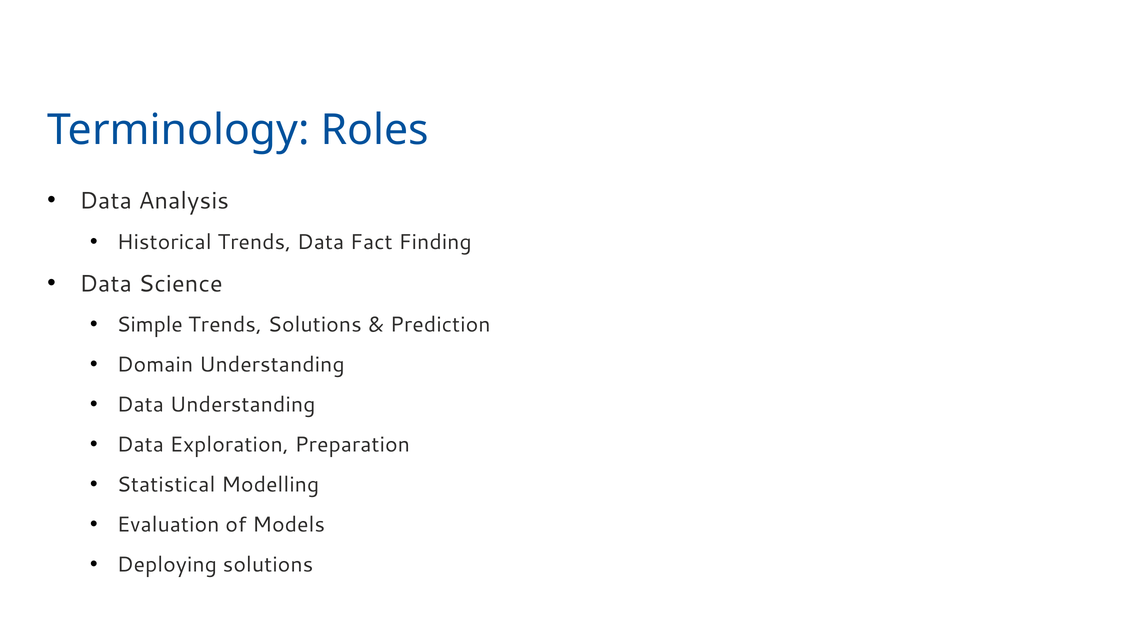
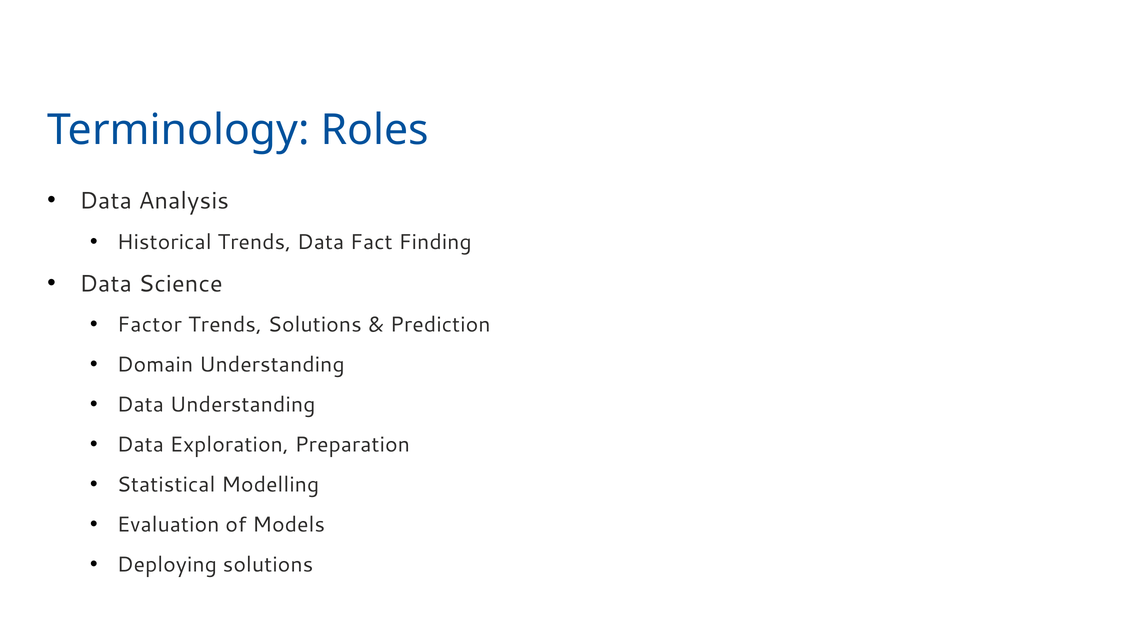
Simple: Simple -> Factor (149, 325)
